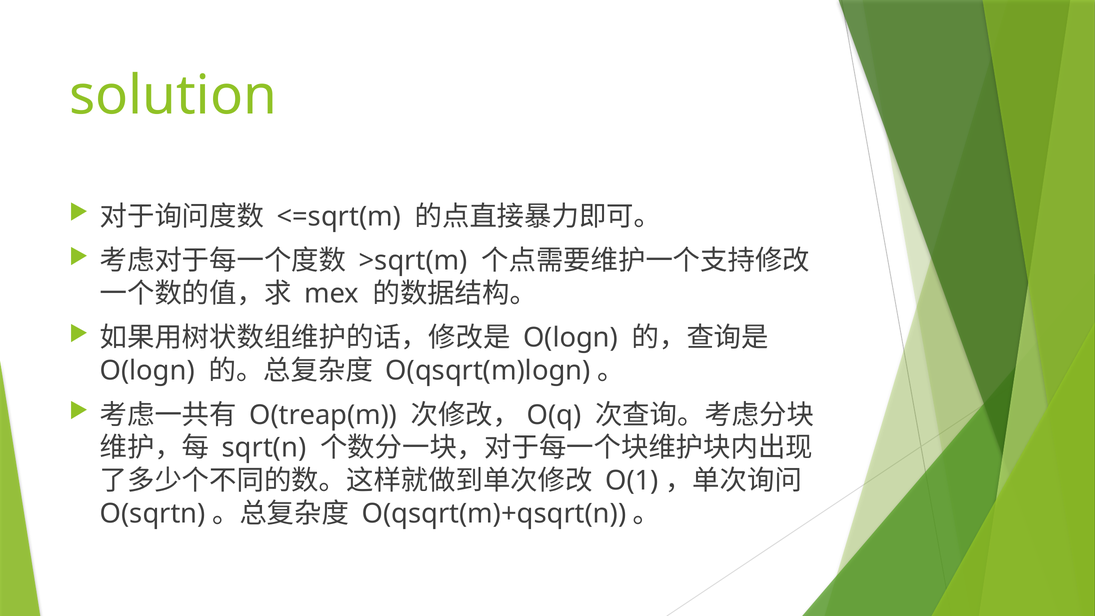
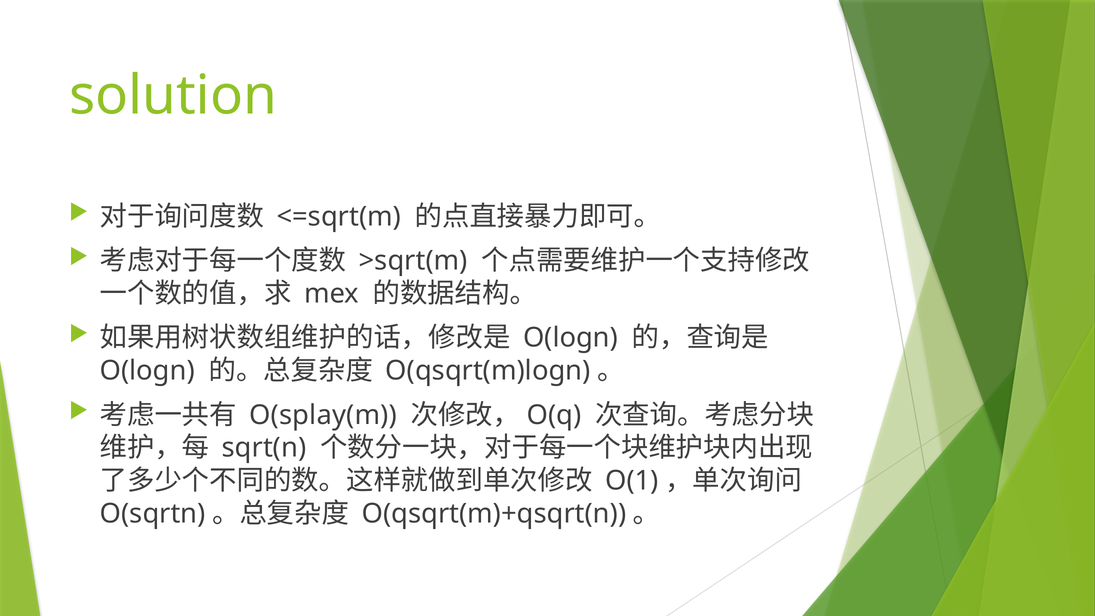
O(treap(m: O(treap(m -> O(splay(m (323, 415)
